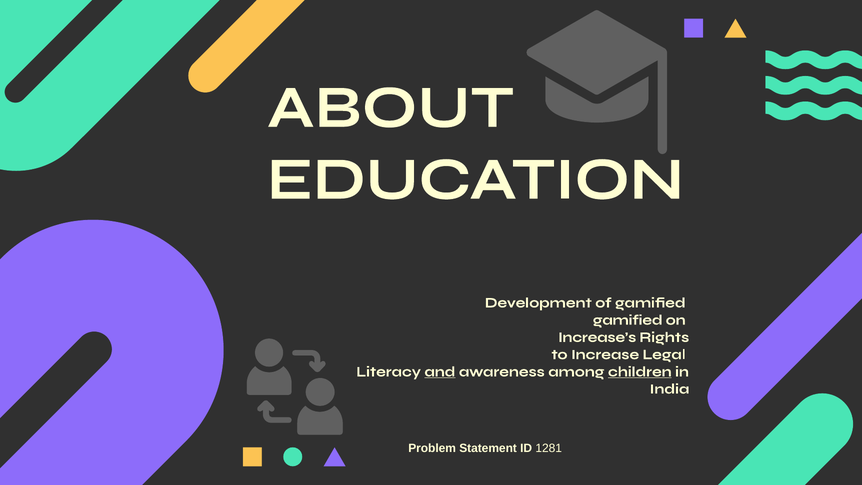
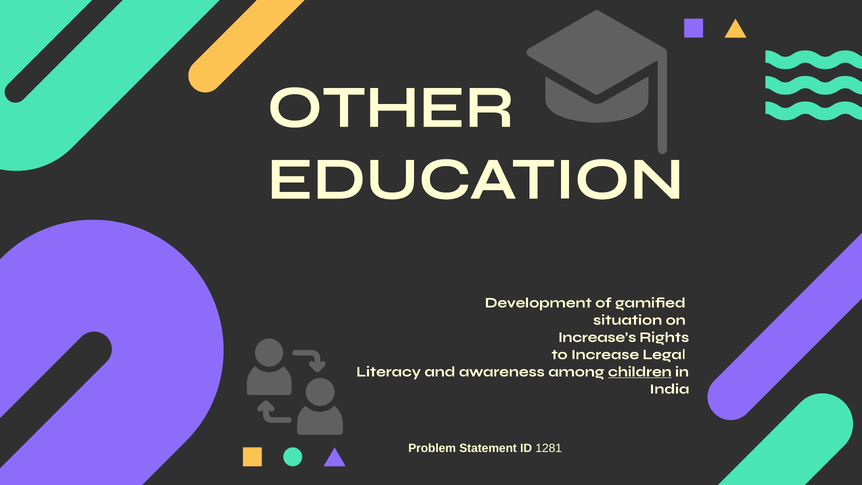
ABOUT: ABOUT -> OTHER (391, 107)
gamified: gamified -> situation (628, 320)
and underline: present -> none (440, 372)
